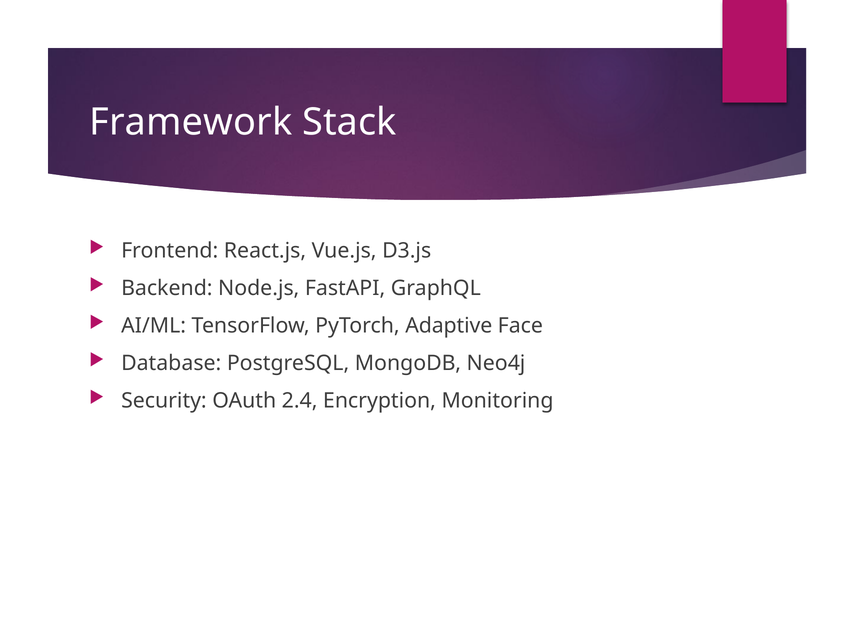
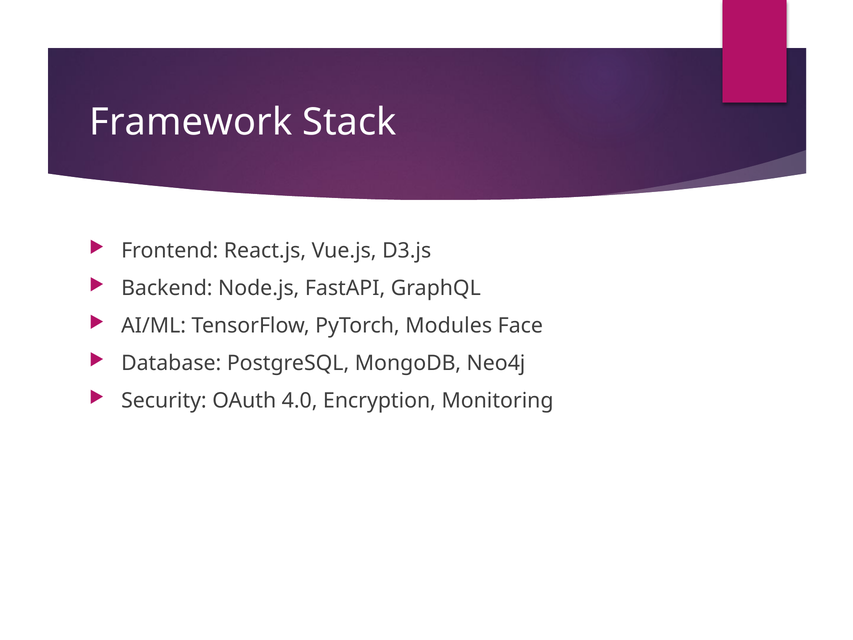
Adaptive: Adaptive -> Modules (449, 326)
2.4: 2.4 -> 4.0 (300, 401)
